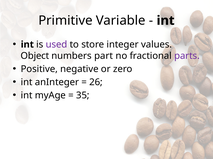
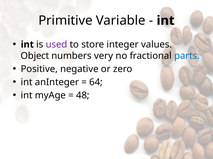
part: part -> very (104, 56)
parts colour: purple -> blue (187, 56)
26: 26 -> 64 (96, 83)
35: 35 -> 48 (83, 96)
